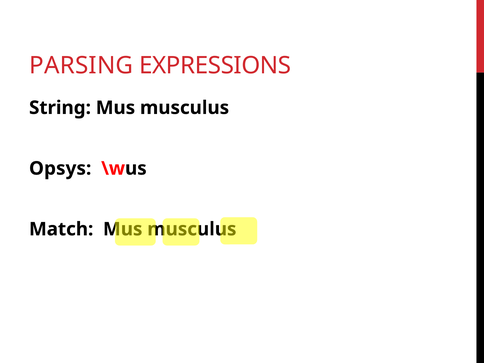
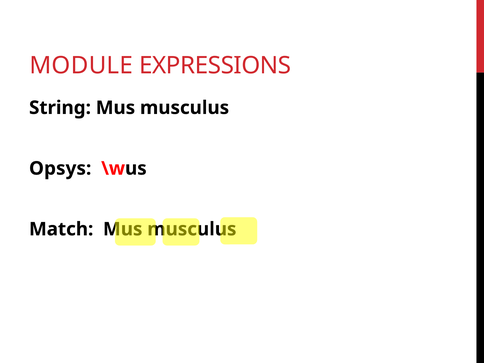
PARSING: PARSING -> MODULE (81, 65)
